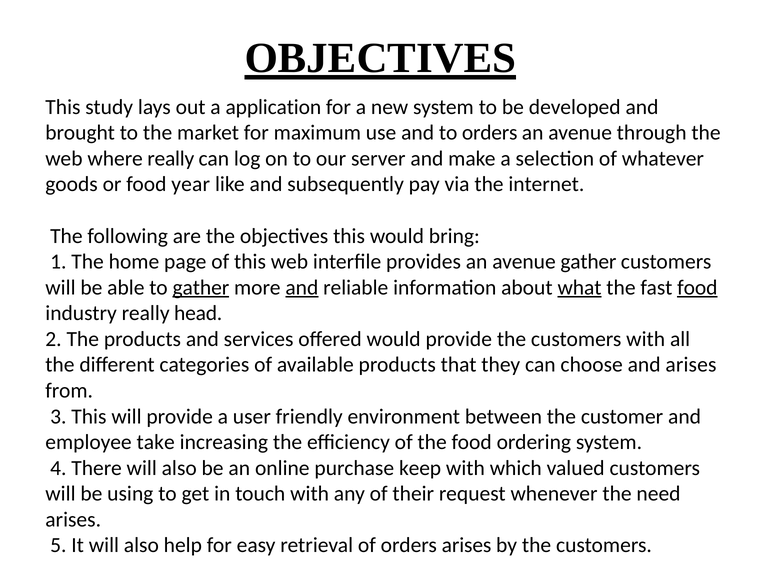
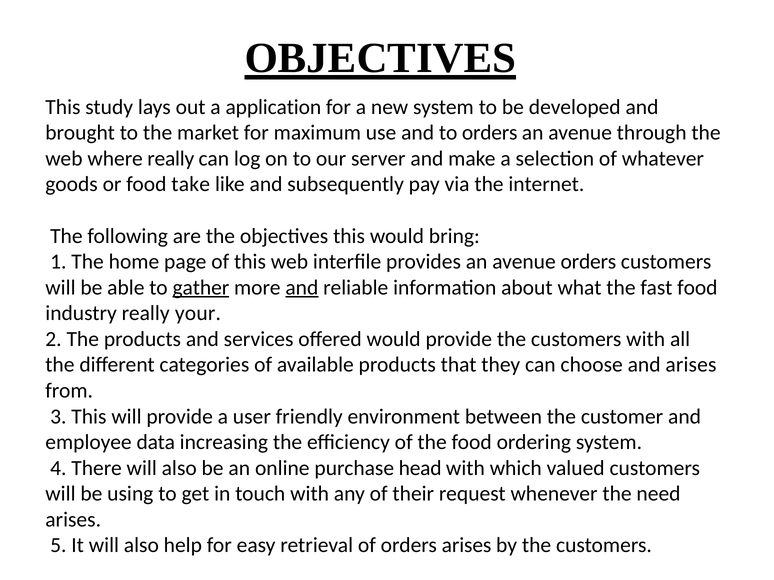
year: year -> take (191, 185)
avenue gather: gather -> orders (588, 262)
what underline: present -> none (580, 288)
food underline: present -> none (697, 288)
head: head -> your (198, 314)
take: take -> data (156, 443)
keep: keep -> head (420, 468)
